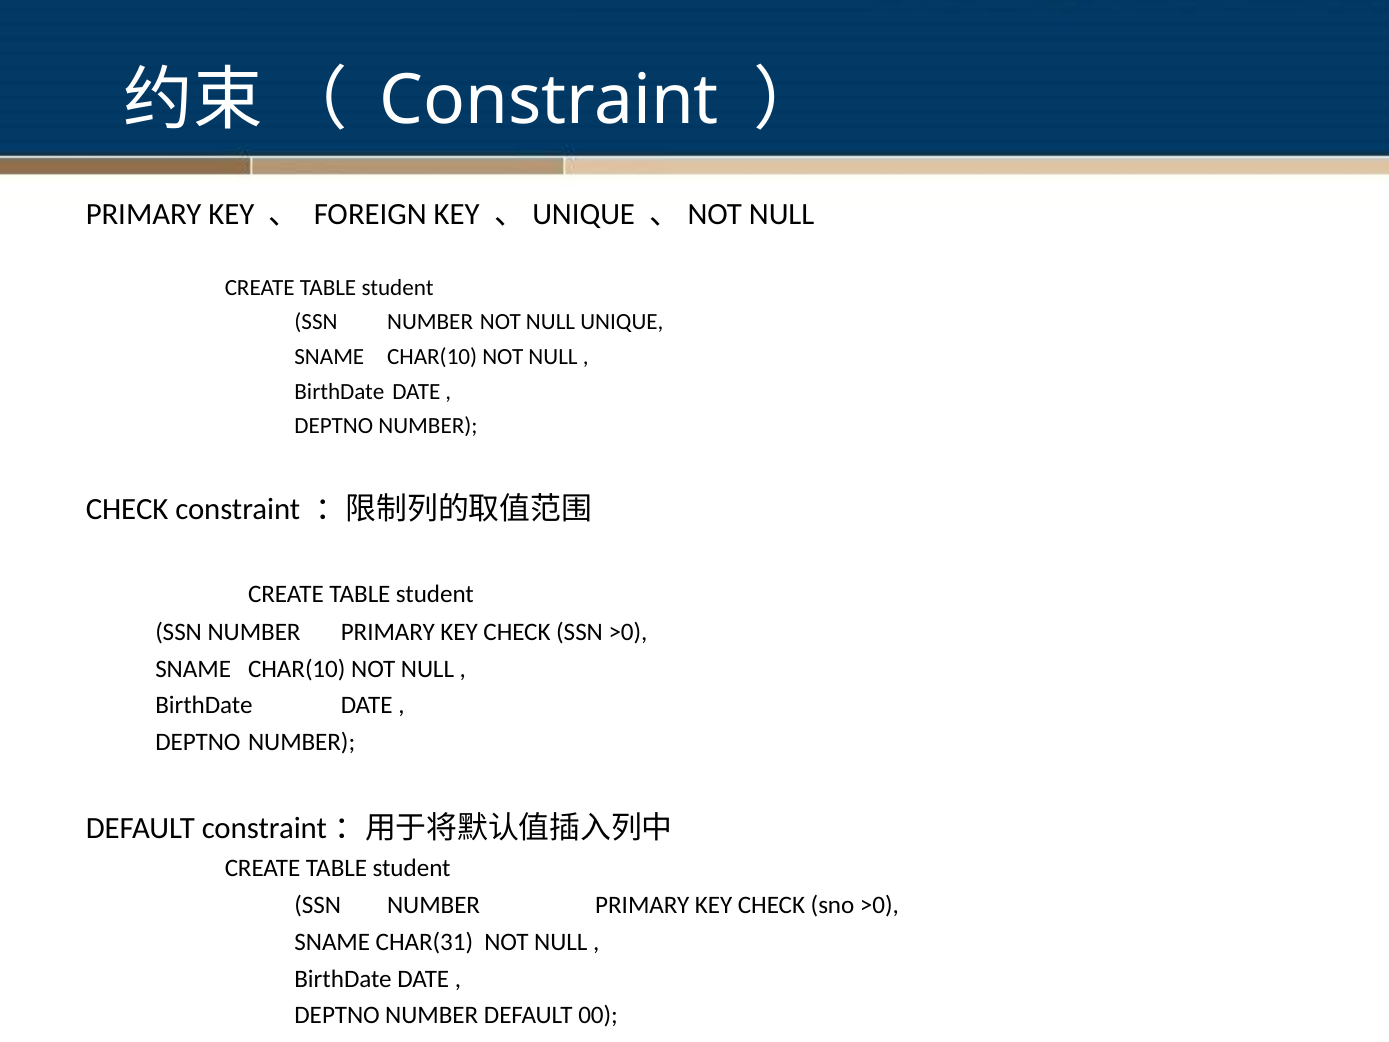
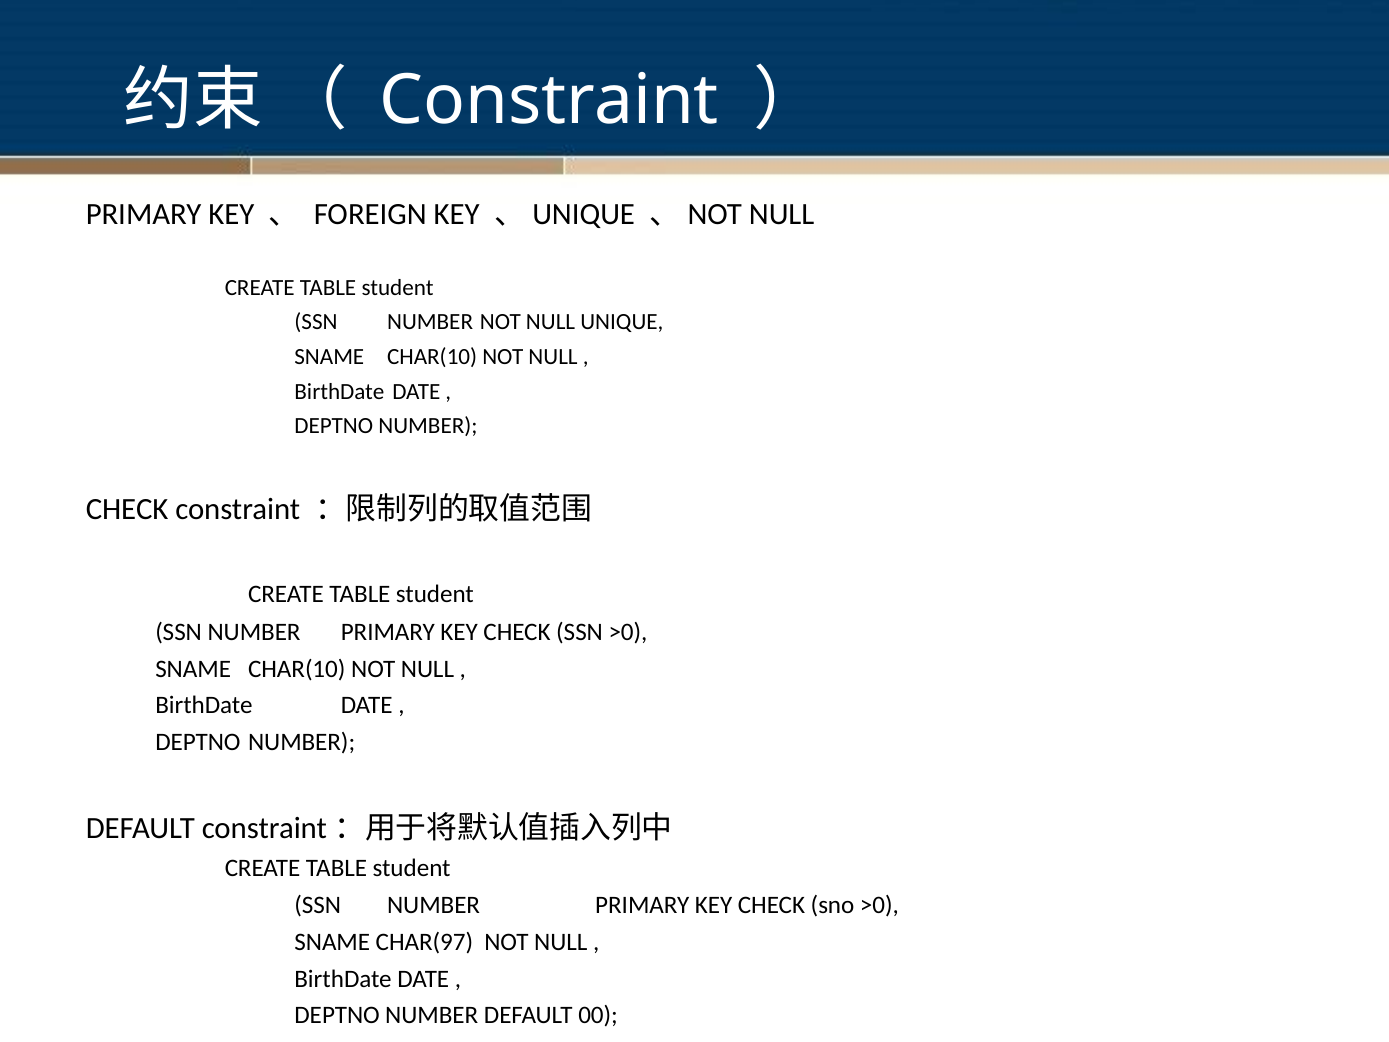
CHAR(31: CHAR(31 -> CHAR(97 (424, 942)
